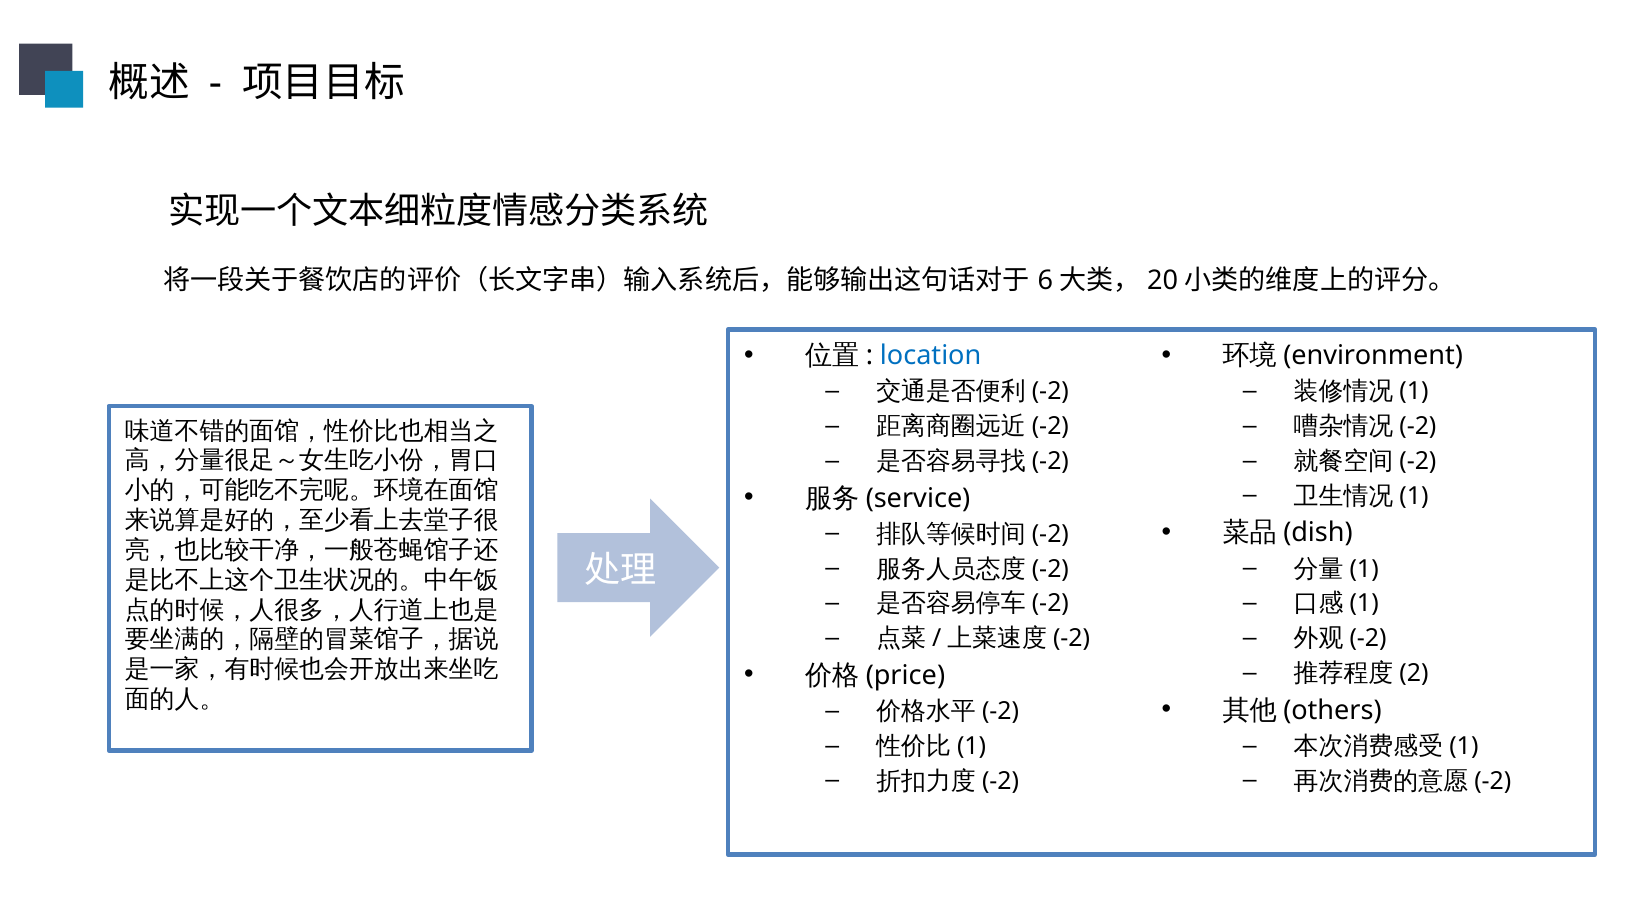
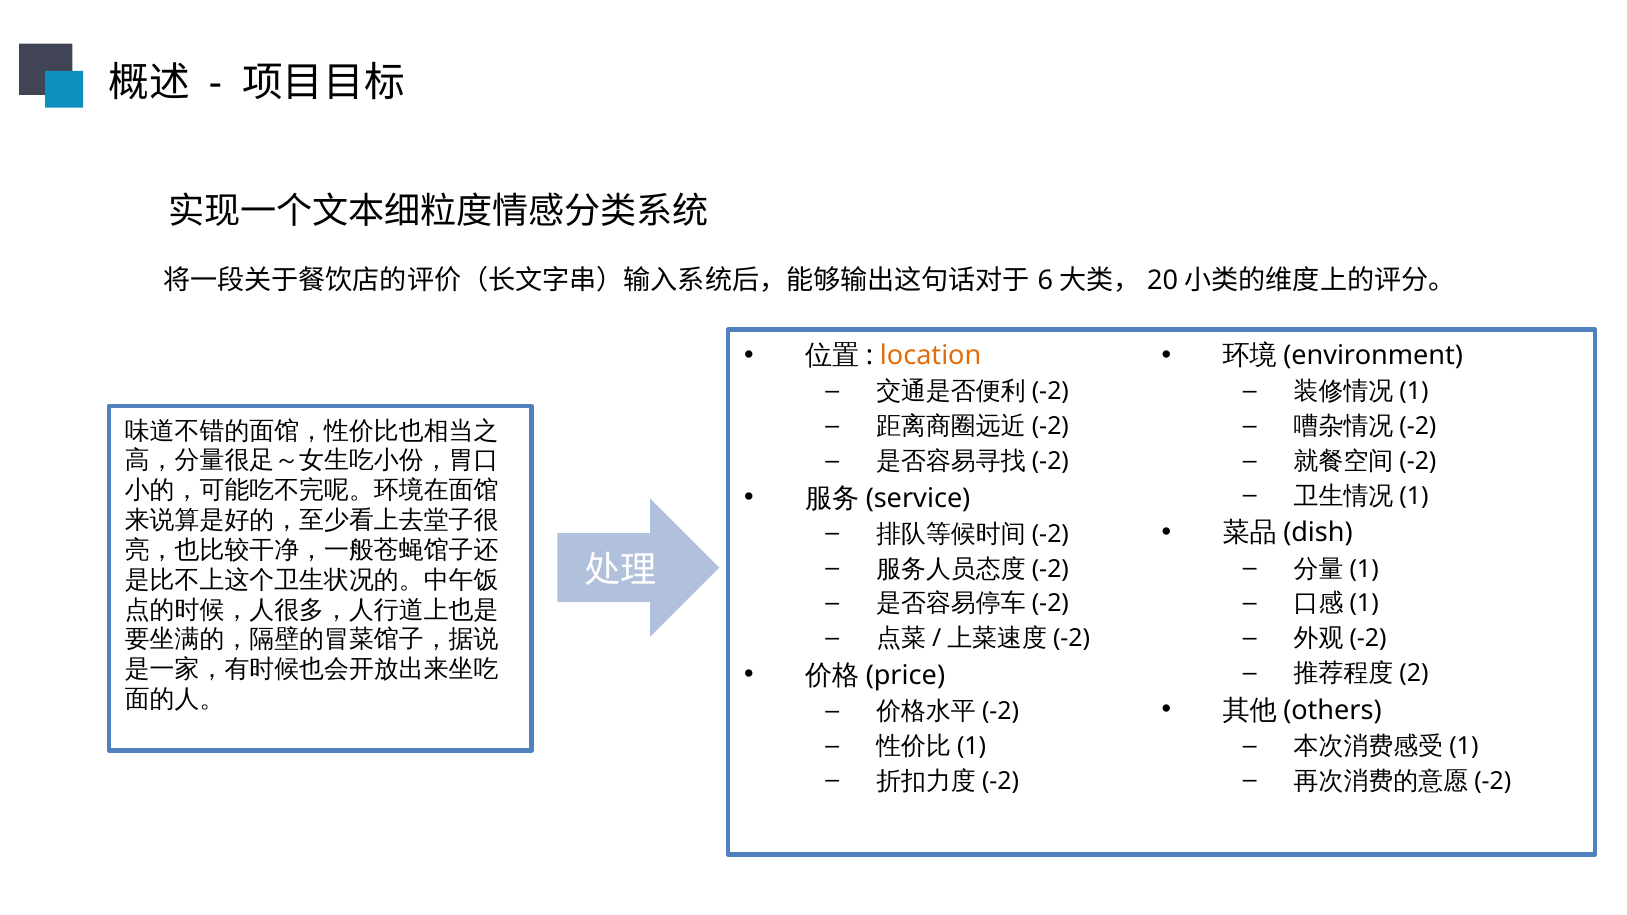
location colour: blue -> orange (931, 356)
